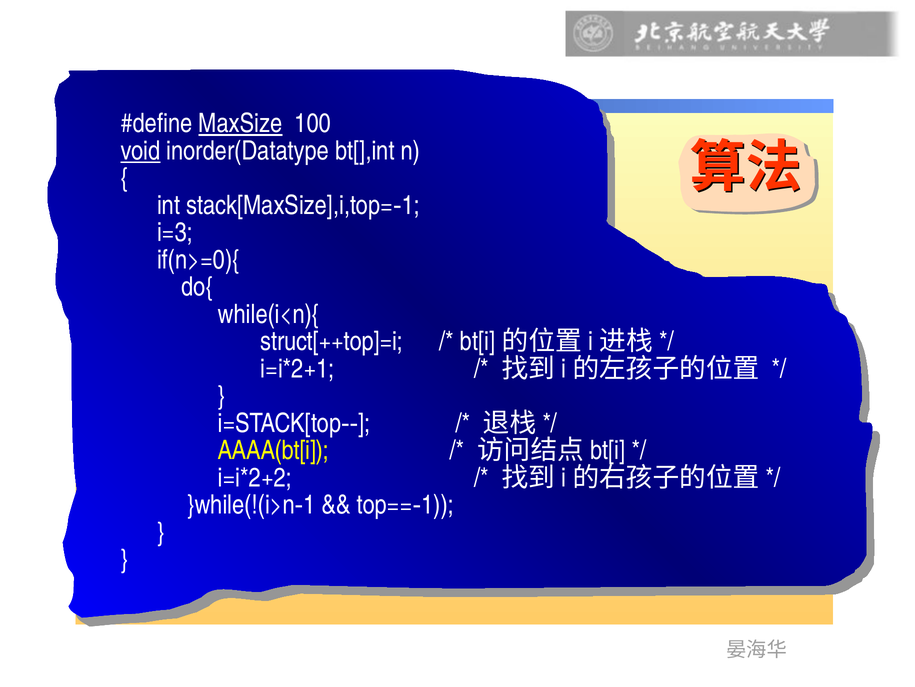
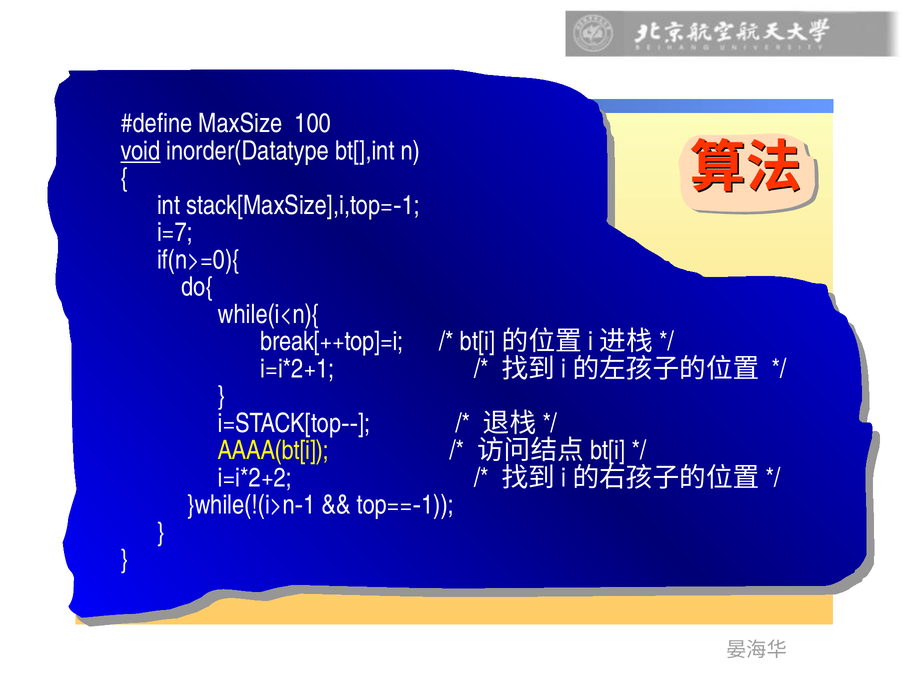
MaxSize underline: present -> none (240, 123)
i=3: i=3 -> i=7 (175, 232)
struct[++top]=i: struct[++top]=i -> break[++top]=i (332, 341)
